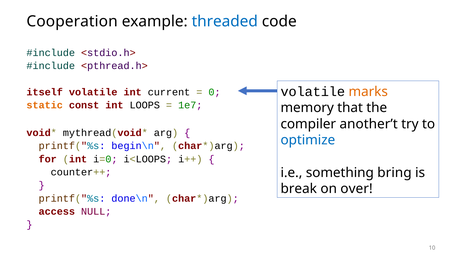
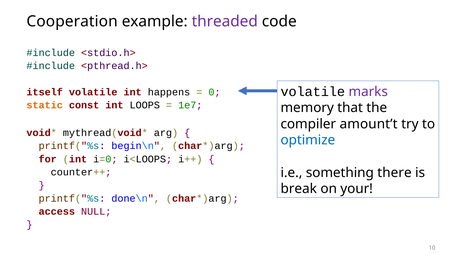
threaded colour: blue -> purple (225, 22)
marks colour: orange -> purple (368, 92)
current: current -> happens (169, 92)
another’t: another’t -> amount’t (369, 124)
bring: bring -> there (394, 172)
over: over -> your (357, 189)
